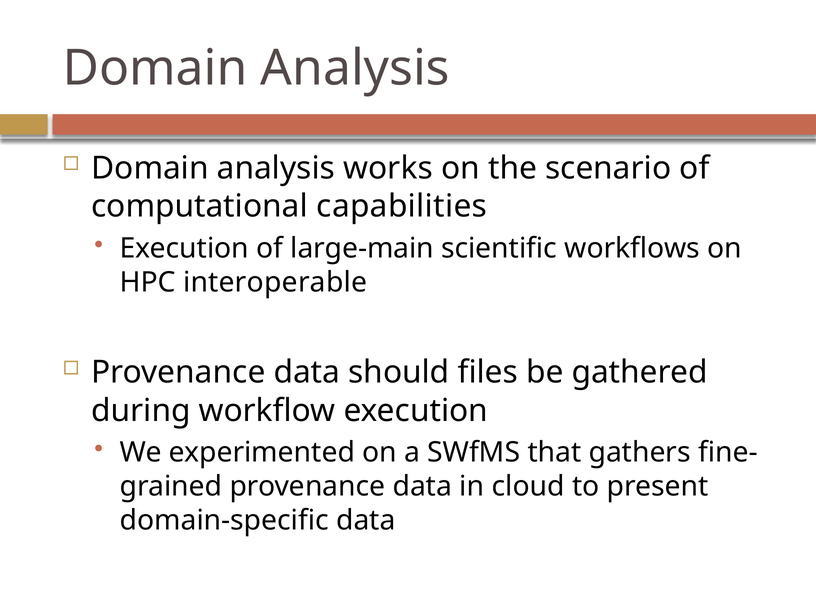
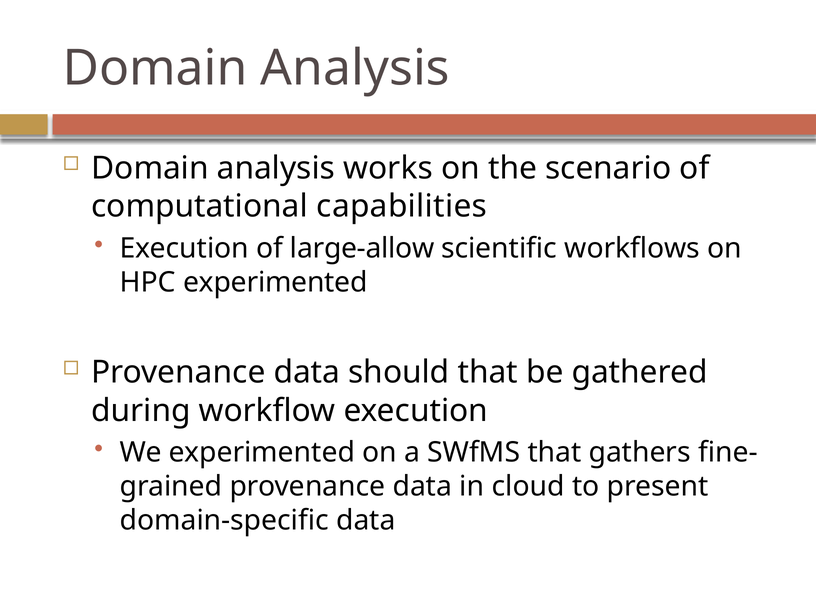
large-main: large-main -> large-allow (362, 248)
HPC interoperable: interoperable -> experimented (275, 282)
should files: files -> that (488, 372)
